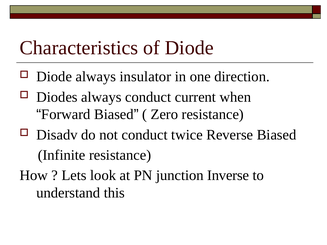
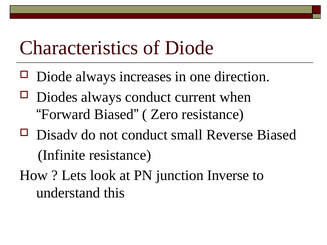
insulator: insulator -> increases (145, 77)
twice: twice -> small (187, 135)
